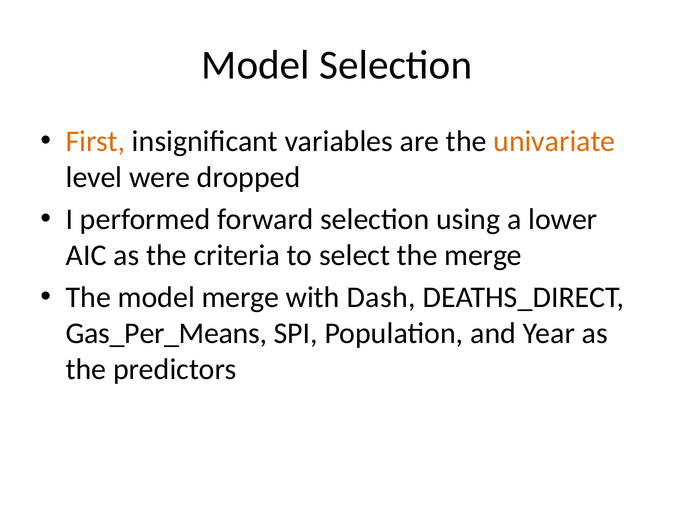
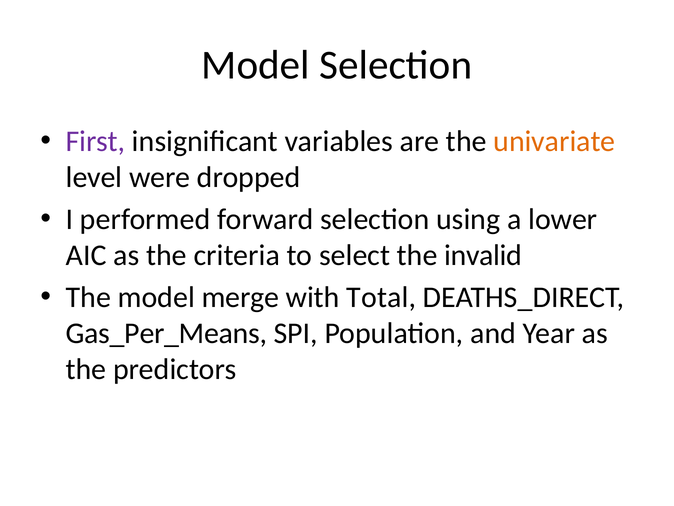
First colour: orange -> purple (96, 141)
the merge: merge -> invalid (483, 255)
Dash: Dash -> Total (381, 297)
